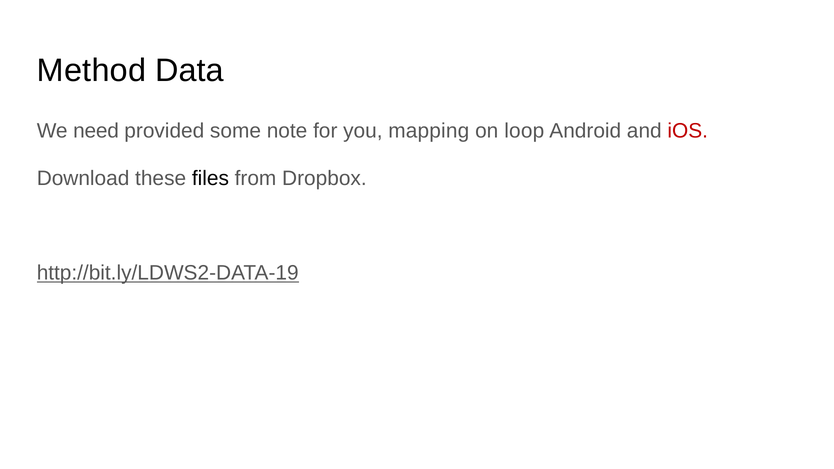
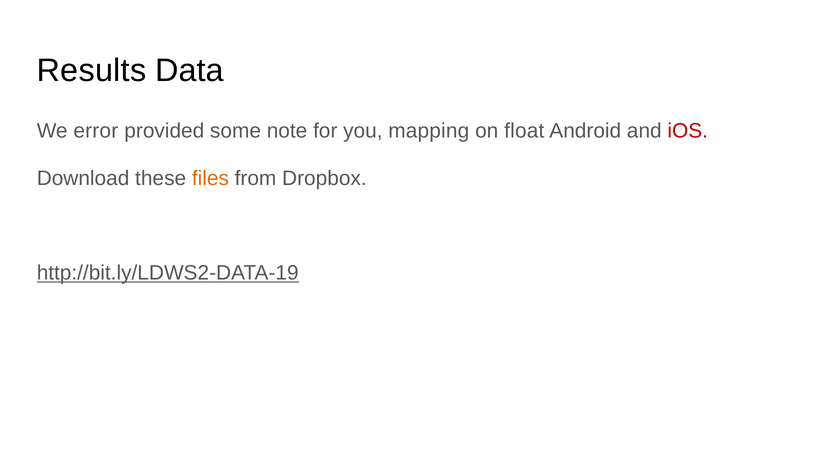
Method: Method -> Results (92, 71)
need: need -> error (96, 131)
loop: loop -> float (524, 131)
files colour: black -> orange (210, 178)
